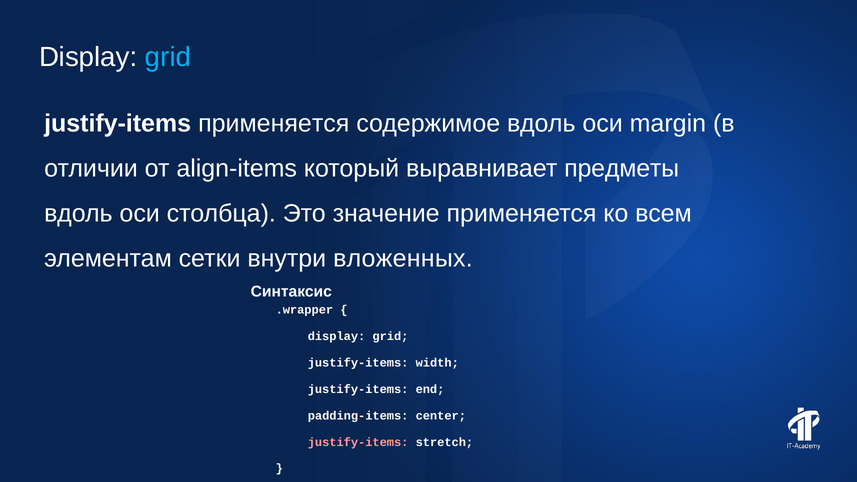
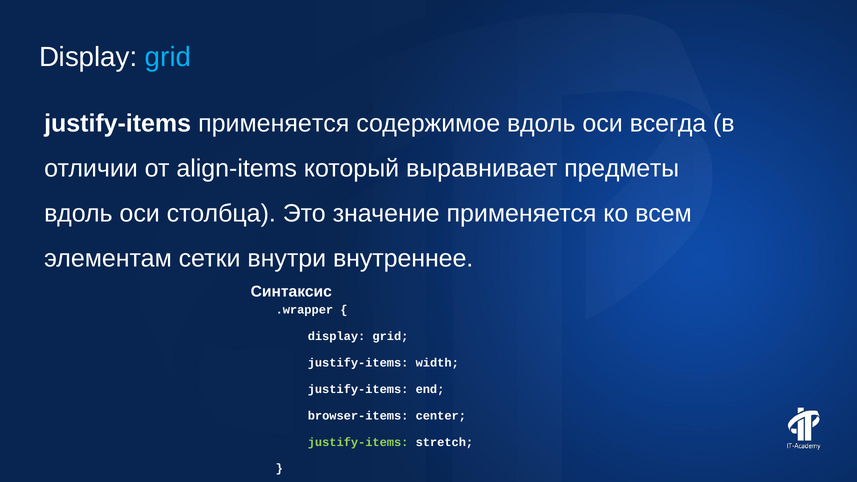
margin: margin -> всегда (668, 124)
вложенных: вложенных -> внутреннее (403, 259)
padding-items: padding-items -> browser-items (358, 416)
justify-items colour: pink -> light green (358, 442)
